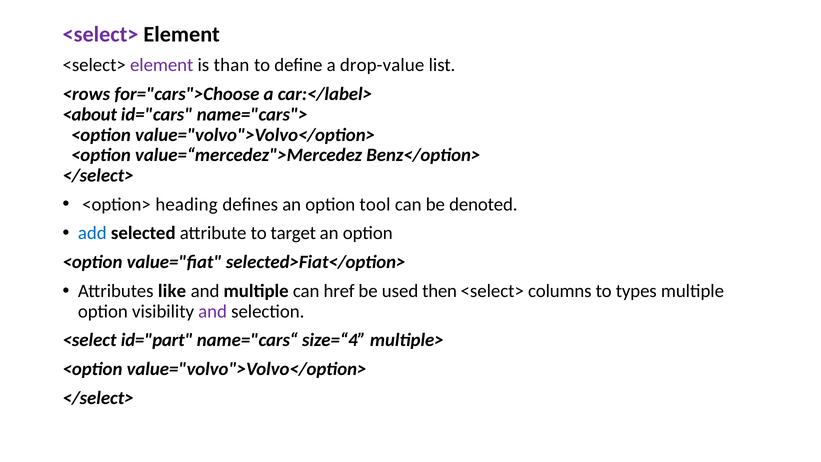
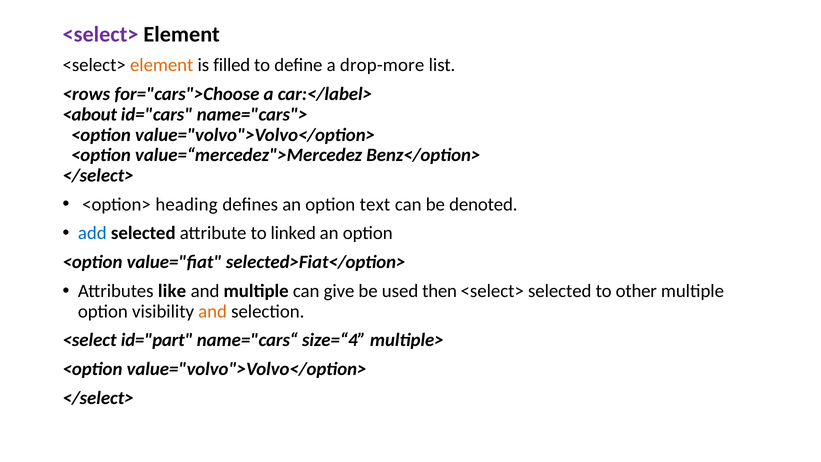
element colour: purple -> orange (162, 65)
than: than -> filled (232, 65)
drop-value: drop-value -> drop-more (382, 65)
tool: tool -> text (375, 204)
target: target -> linked (293, 233)
href: href -> give (339, 291)
<select> columns: columns -> selected (560, 291)
types: types -> other (636, 291)
and colour: purple -> orange (213, 311)
